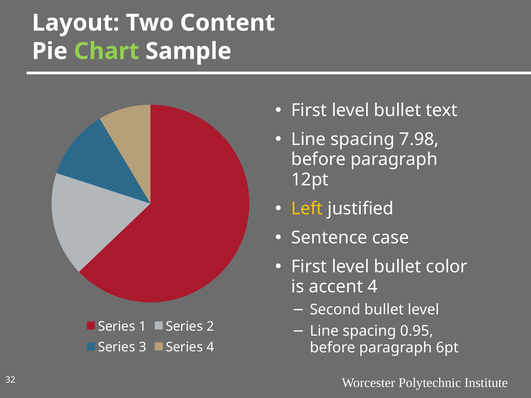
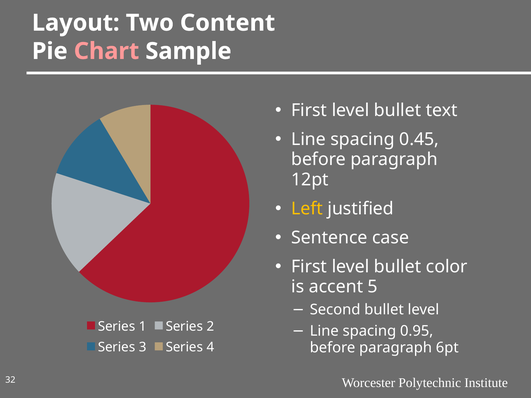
Chart colour: light green -> pink (107, 51)
7.98: 7.98 -> 0.45 (419, 139)
accent 4: 4 -> 5 (373, 287)
